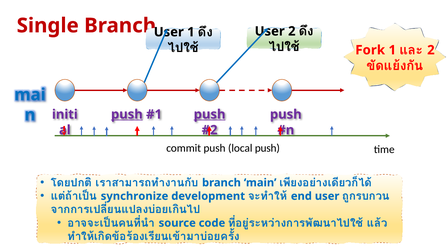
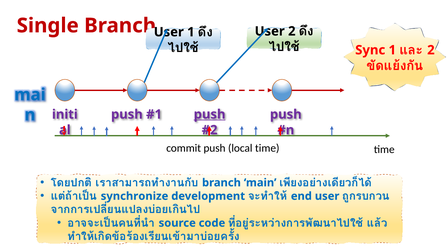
Fork: Fork -> Sync (370, 50)
push underline: present -> none (127, 114)
local push: push -> time (267, 148)
